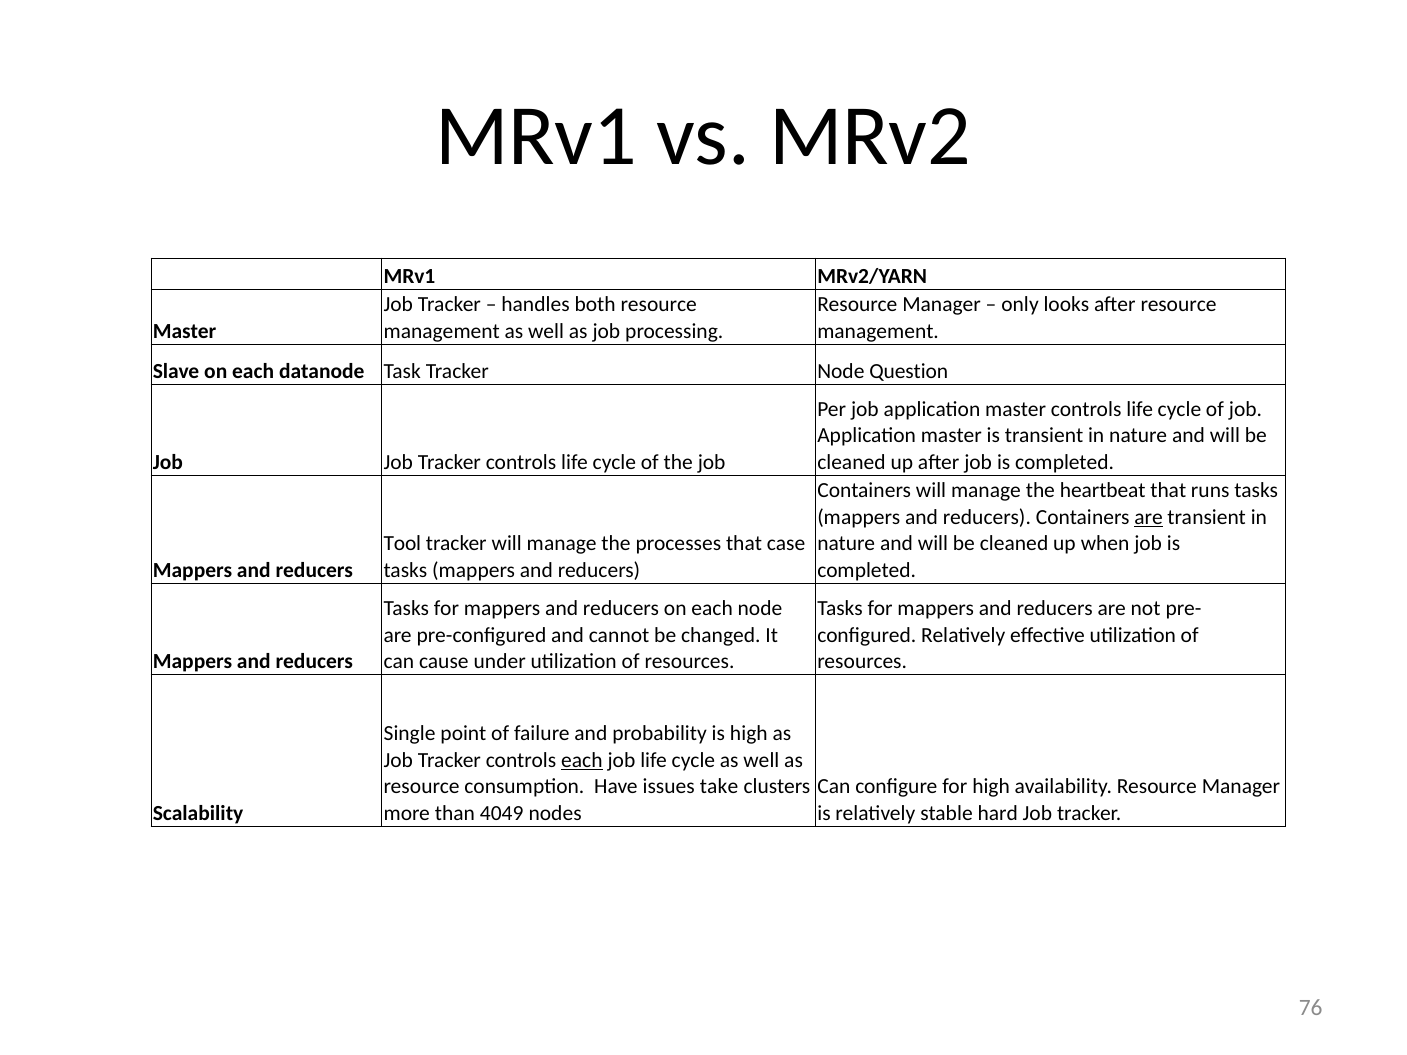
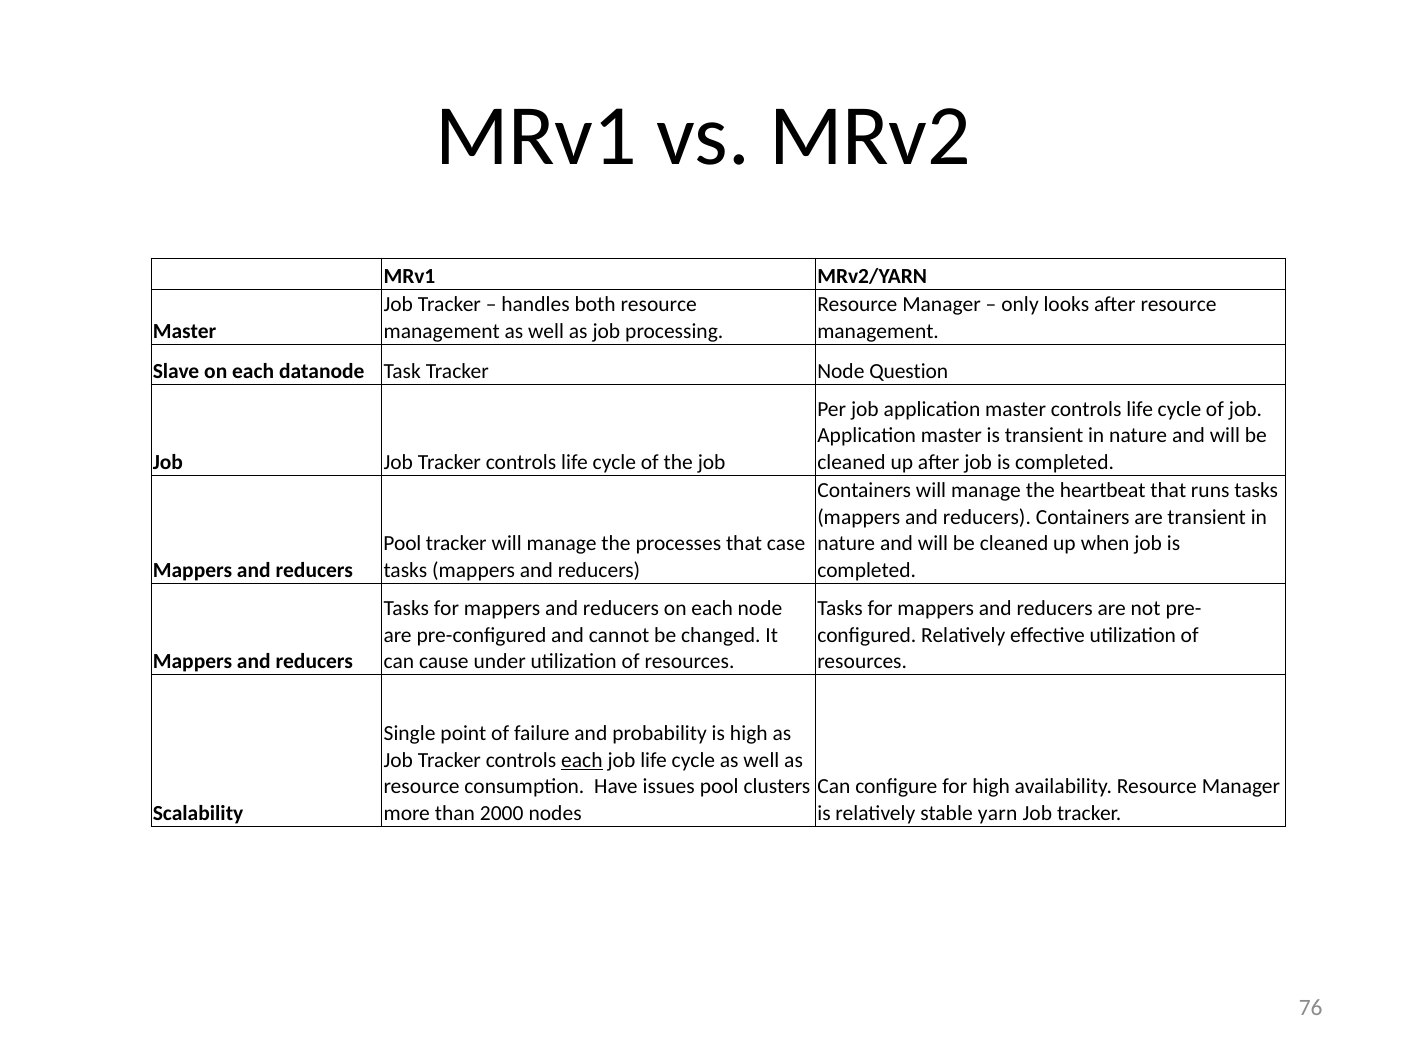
are underline: present -> none (1149, 517)
Tool: Tool -> Pool (402, 544)
issues take: take -> pool (719, 787)
4049: 4049 -> 2000 (502, 814)
hard: hard -> yarn (998, 814)
